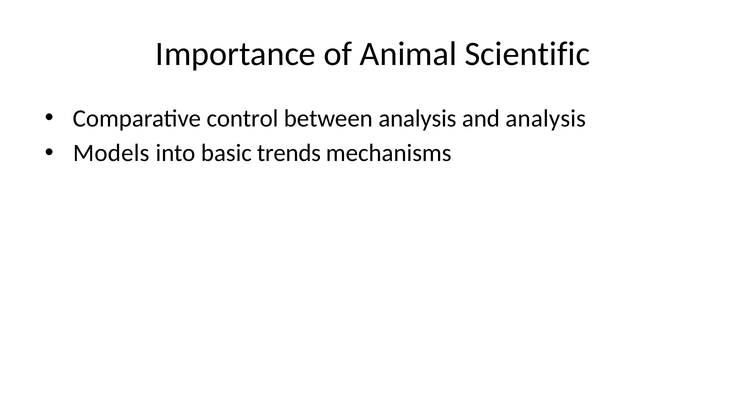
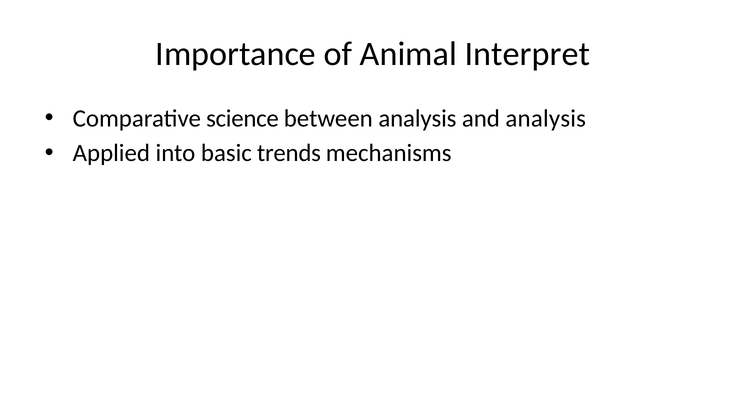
Scientific: Scientific -> Interpret (527, 54)
control: control -> science (242, 118)
Models: Models -> Applied (111, 153)
